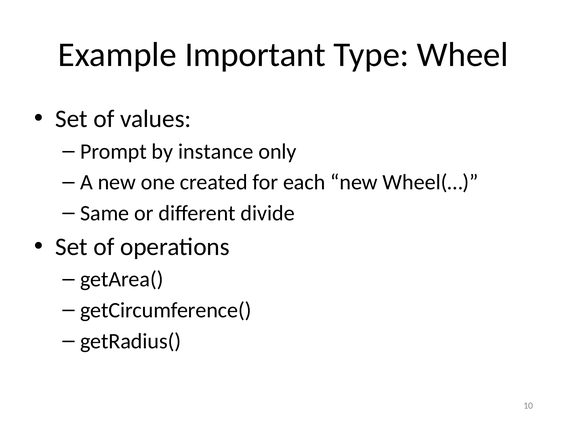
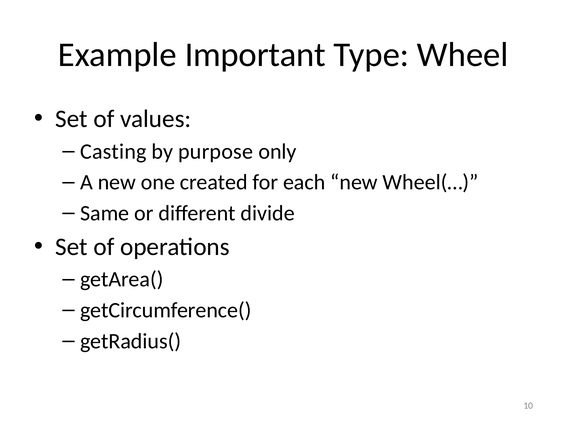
Prompt: Prompt -> Casting (113, 152)
instance: instance -> purpose (216, 152)
